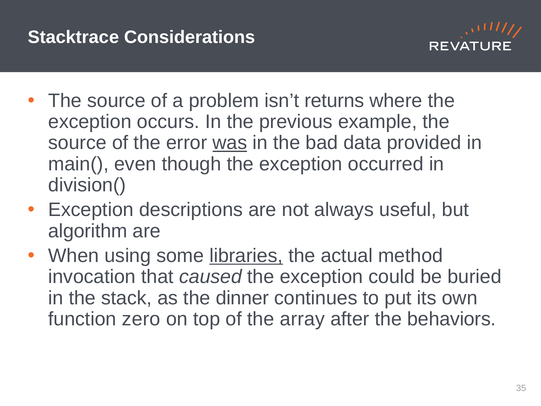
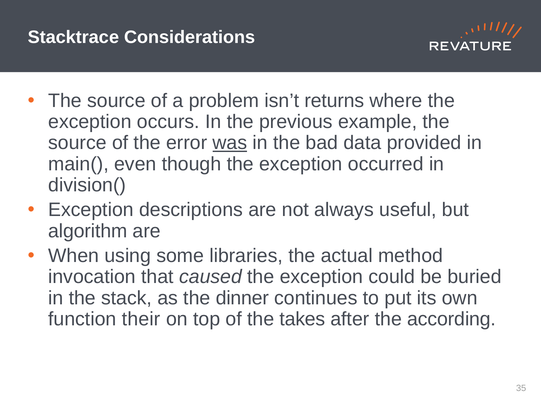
libraries underline: present -> none (246, 256)
zero: zero -> their (141, 319)
array: array -> takes (302, 319)
behaviors: behaviors -> according (452, 319)
